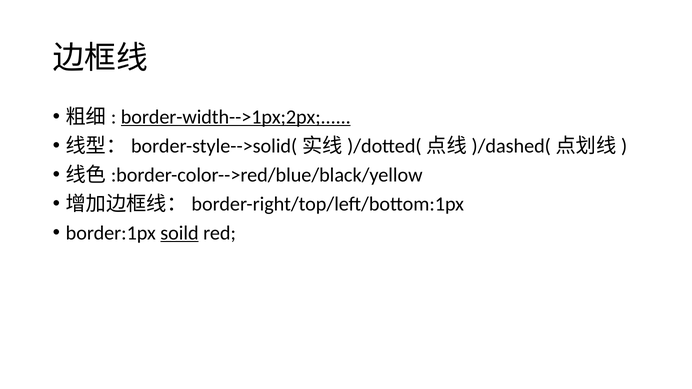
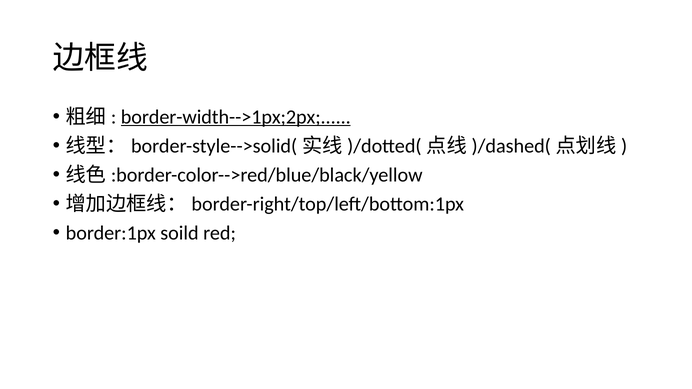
soild underline: present -> none (179, 233)
